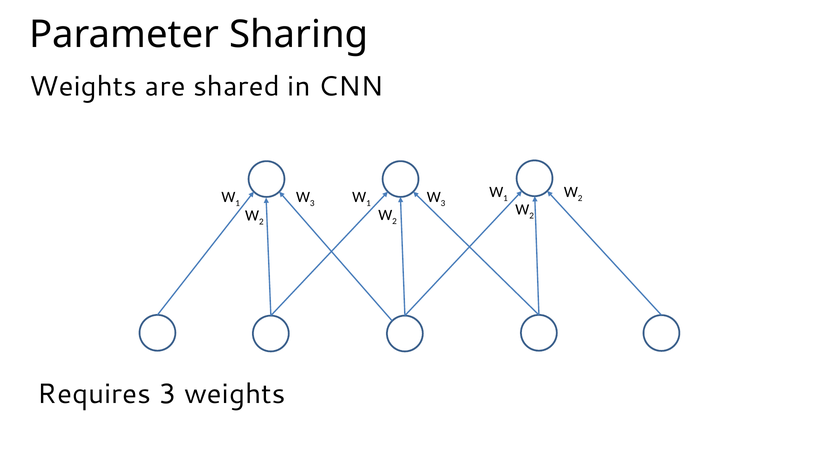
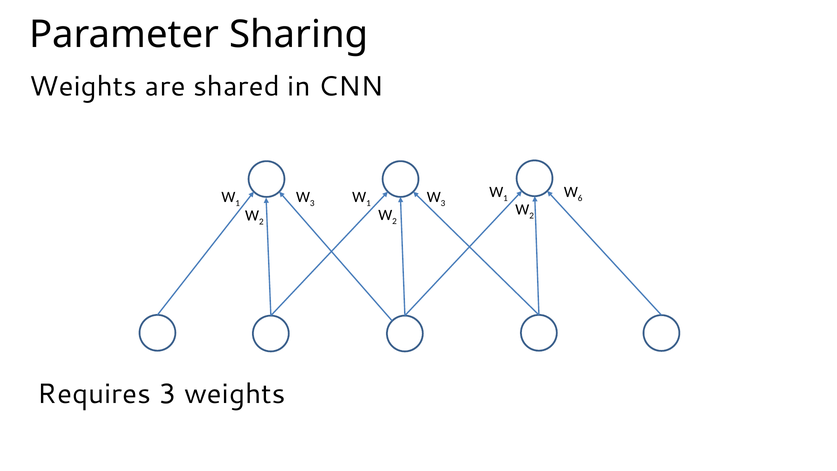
2: 2 -> 6 (580, 198)
